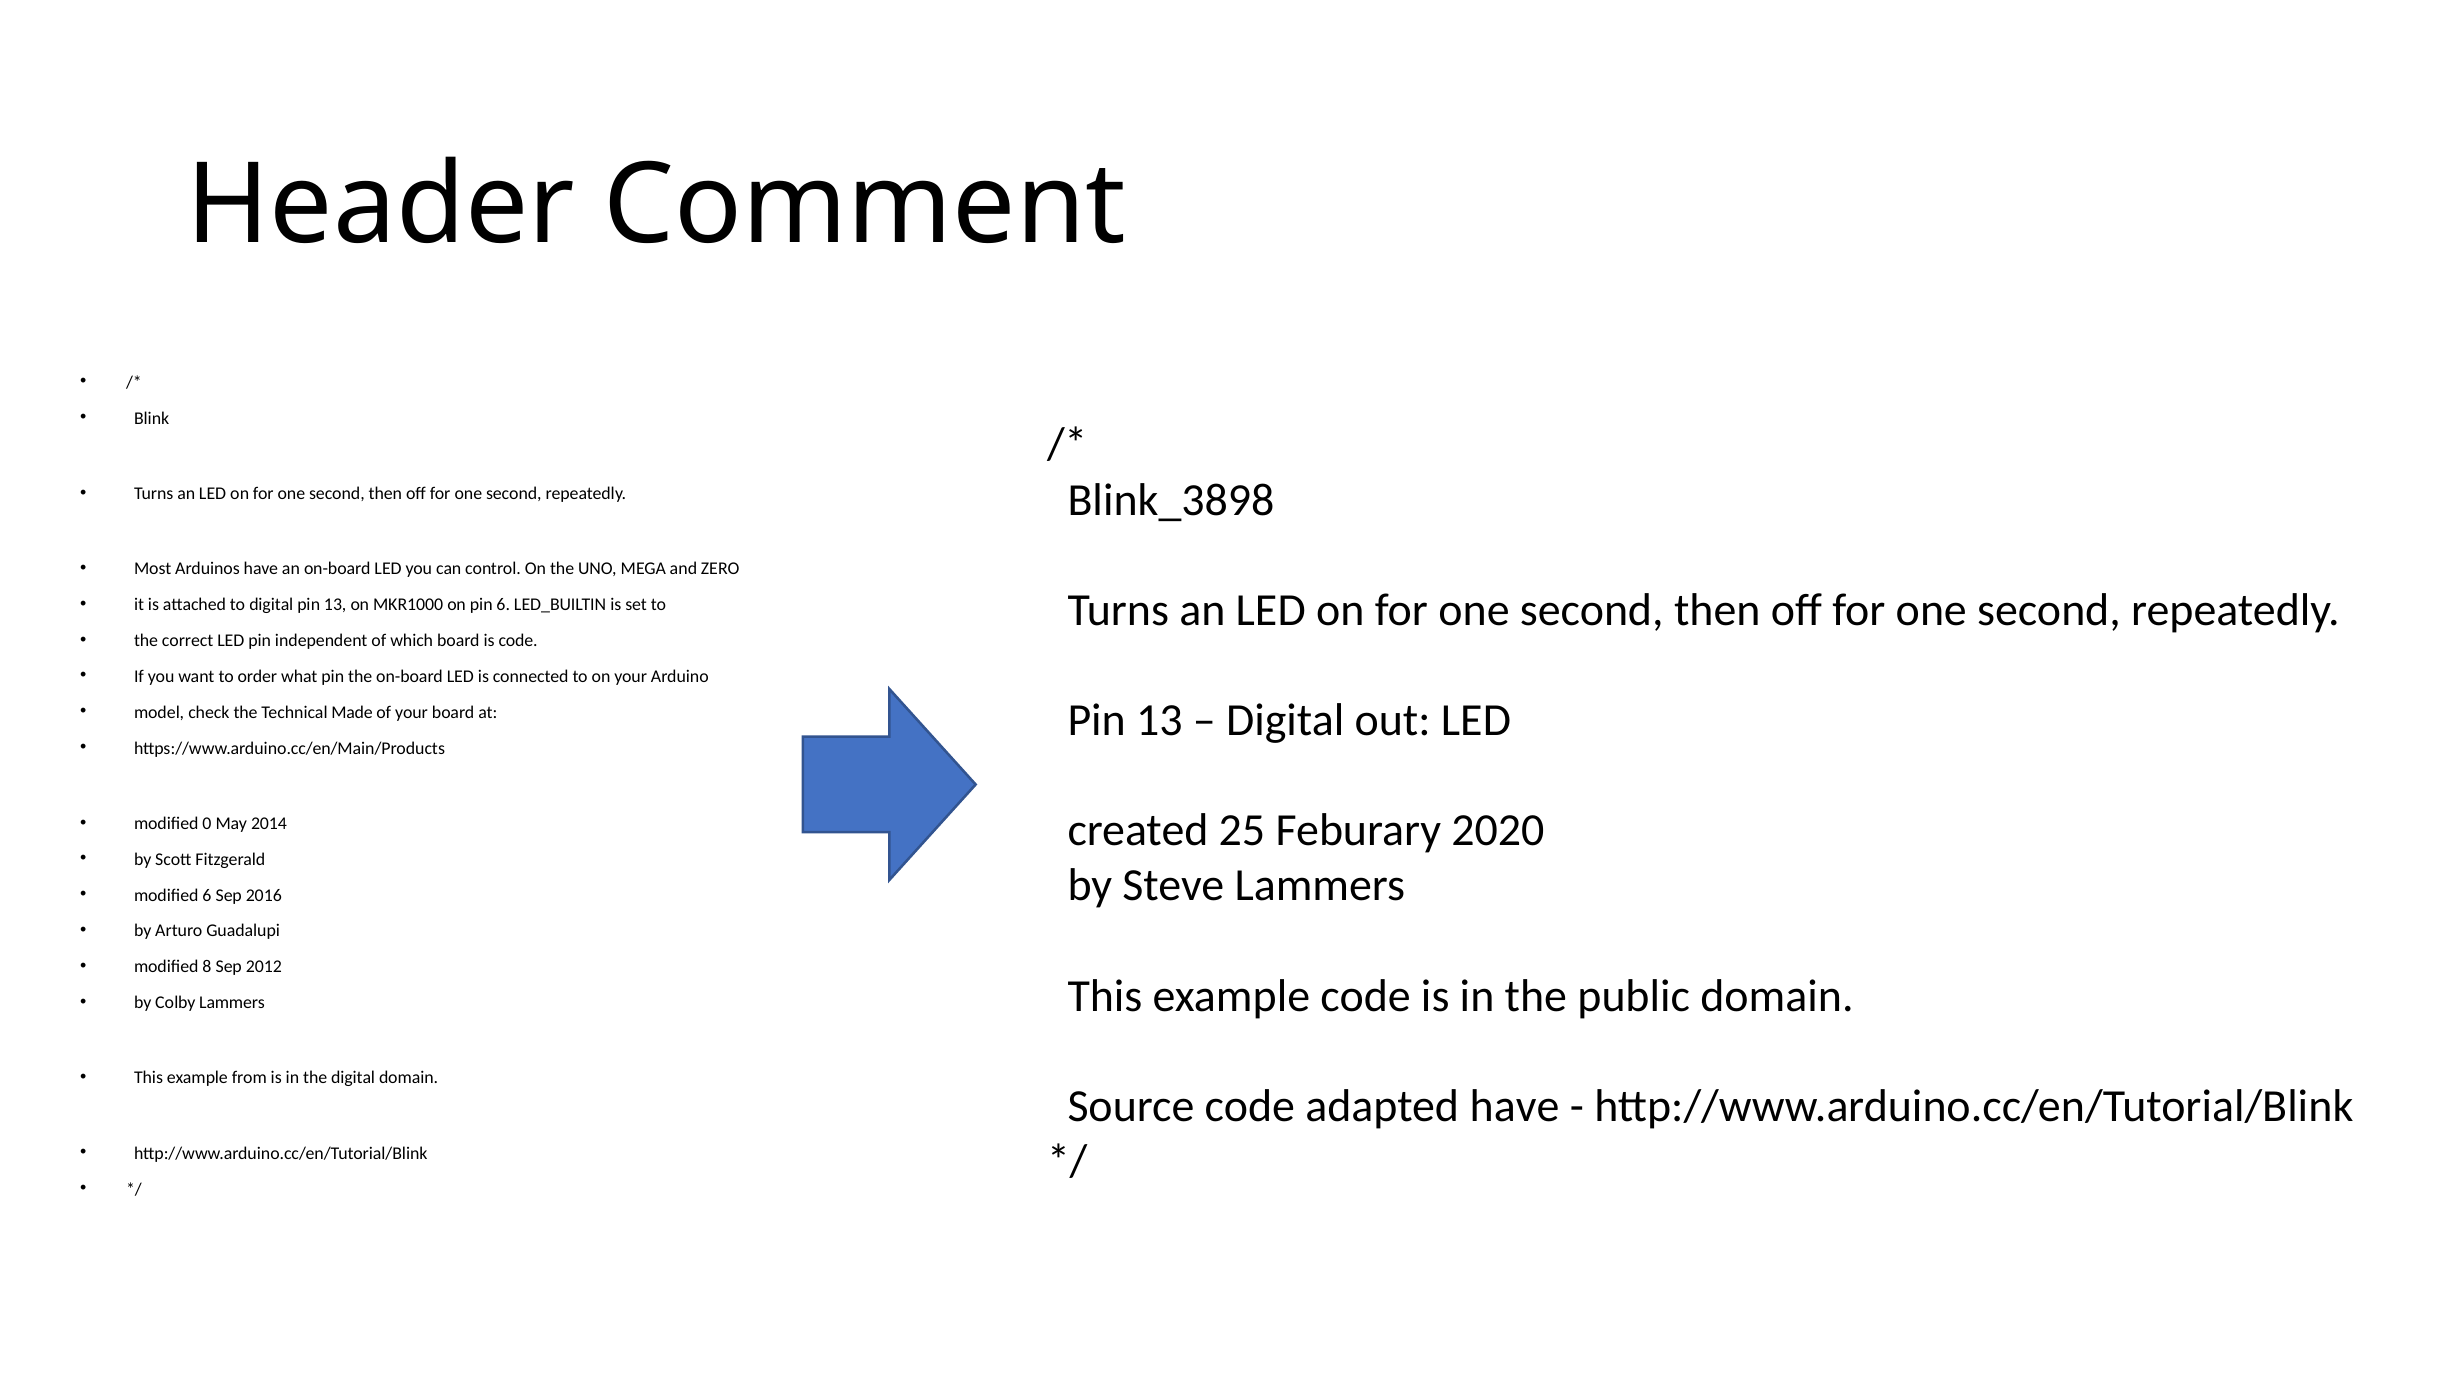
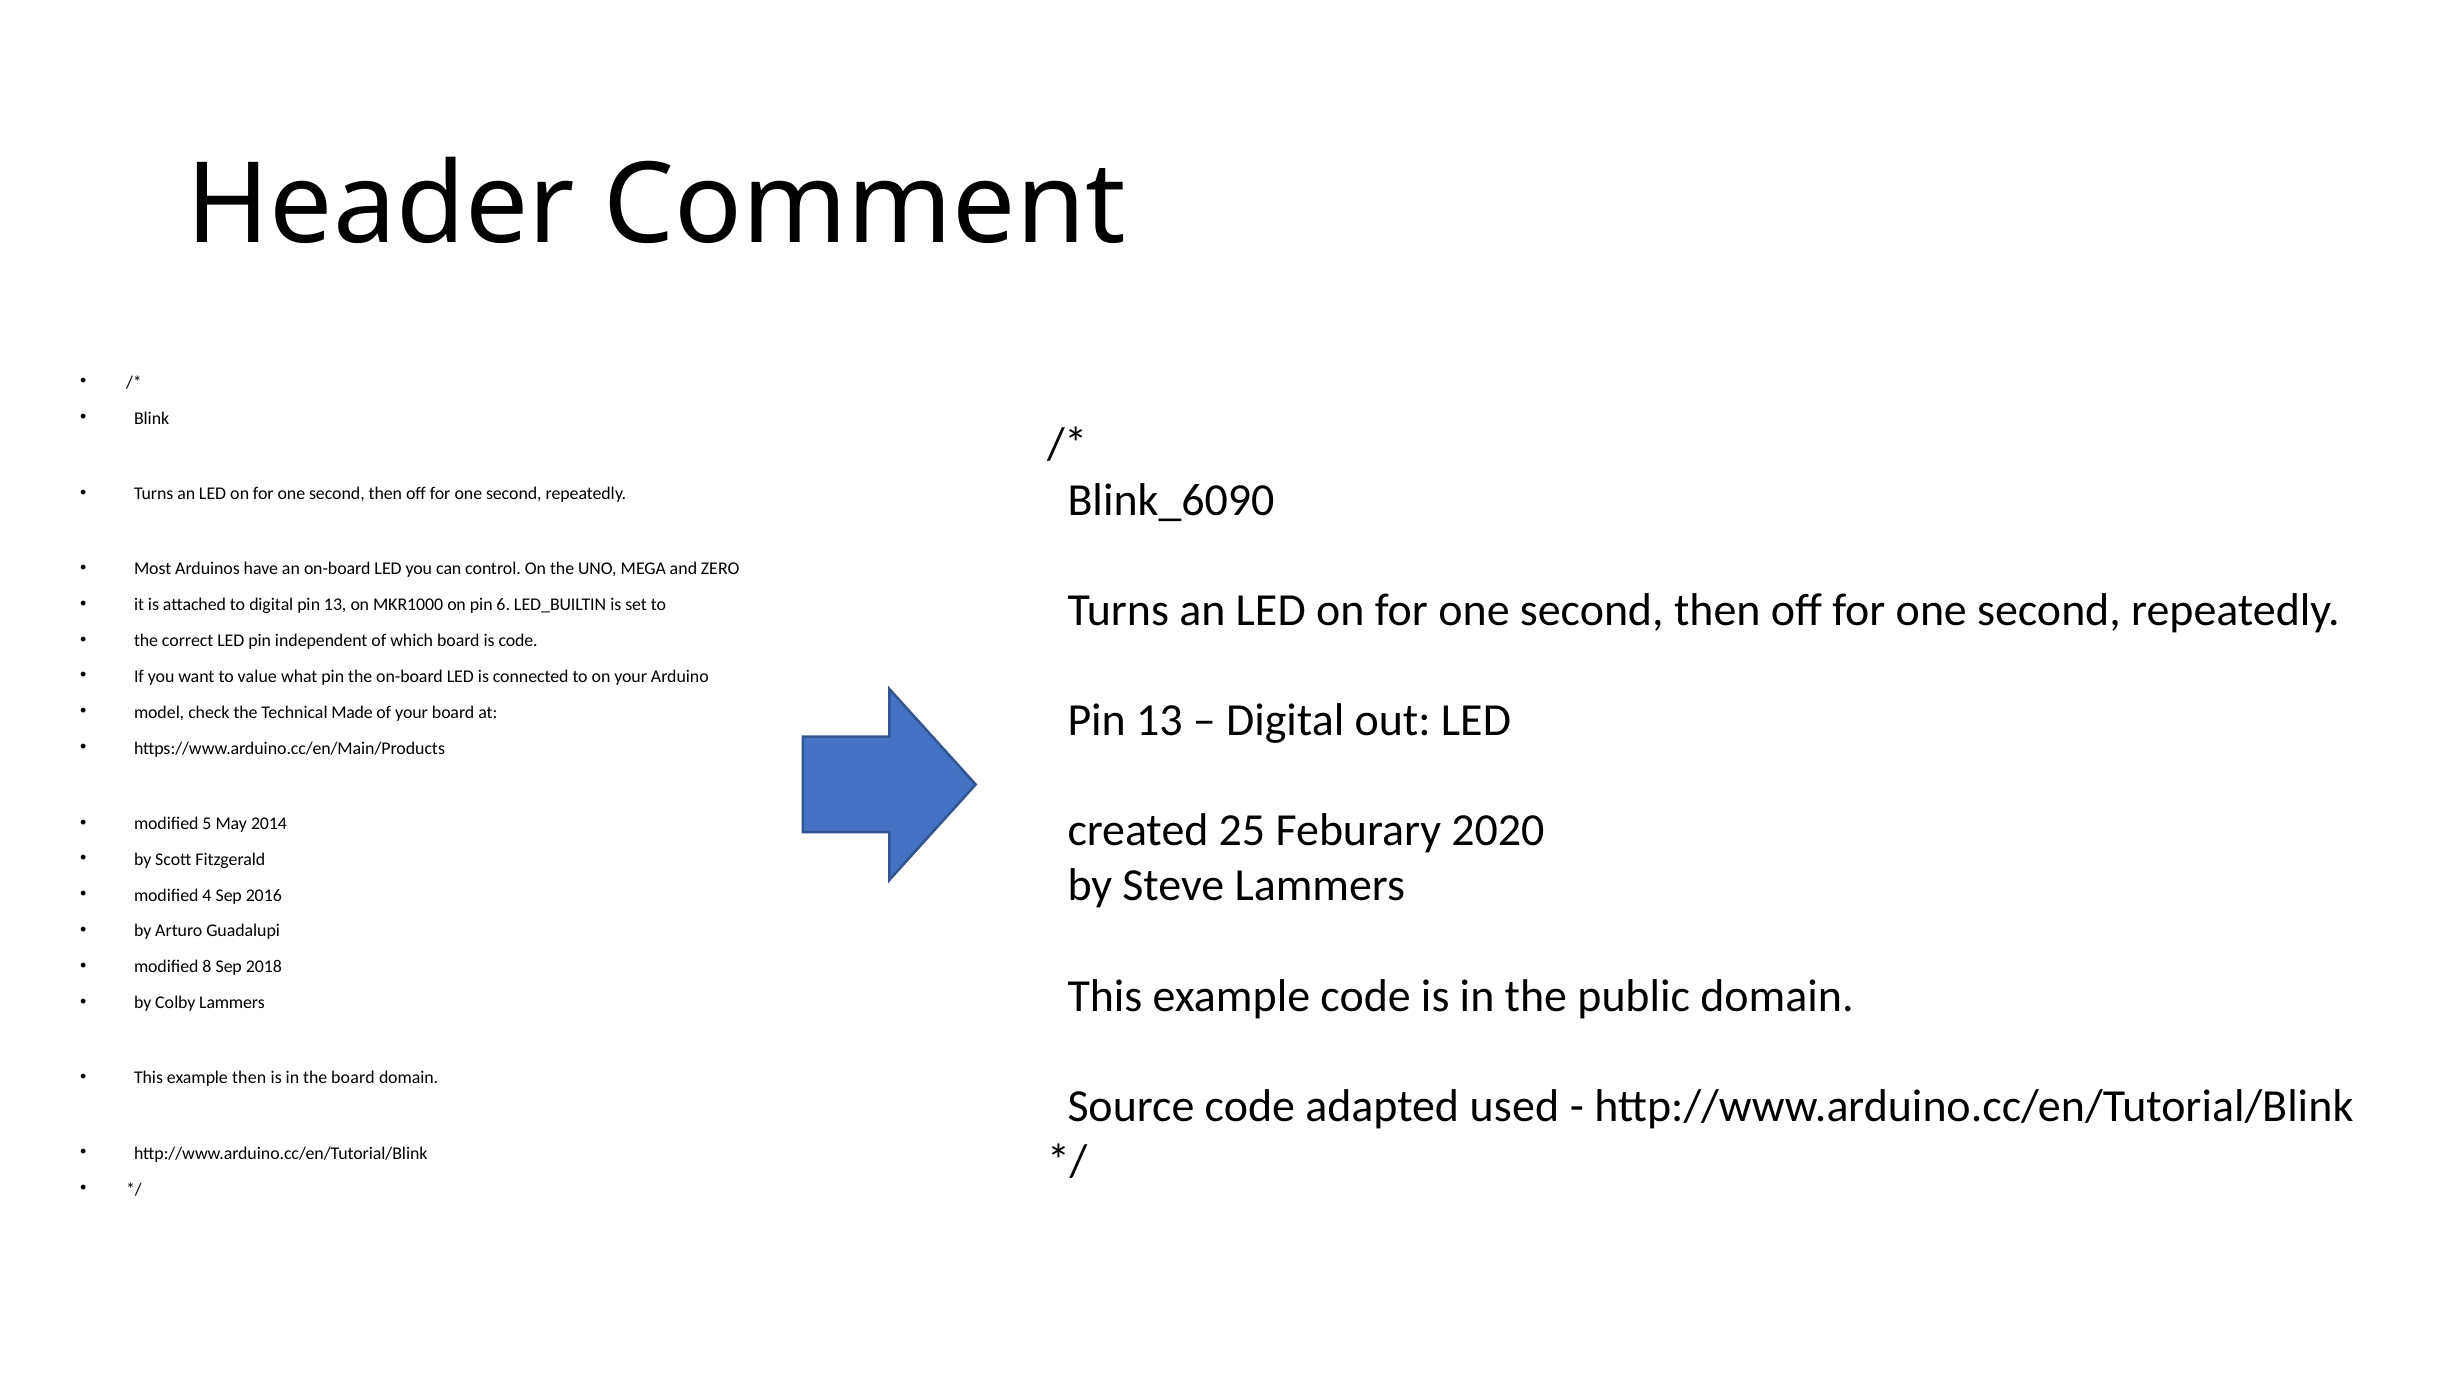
Blink_3898: Blink_3898 -> Blink_6090 (1171, 500)
order: order -> value (257, 677)
0: 0 -> 5 (207, 824)
modified 6: 6 -> 4 (207, 895)
2012: 2012 -> 2018 (264, 967)
example from: from -> then (249, 1078)
the digital: digital -> board (353, 1078)
adapted have: have -> used (1514, 1106)
